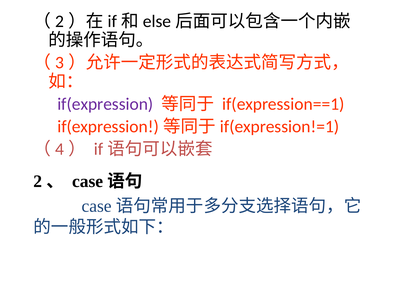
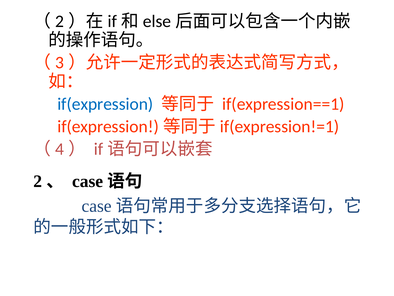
if(expression colour: purple -> blue (105, 104)
